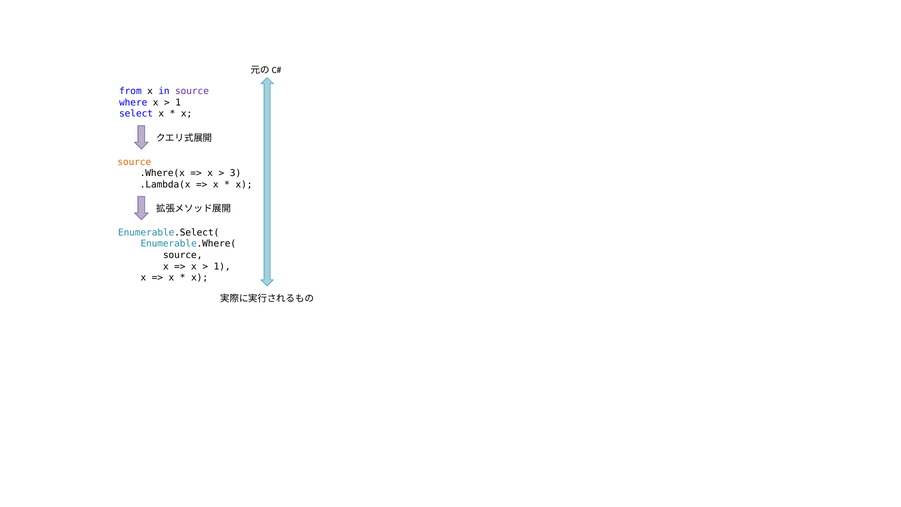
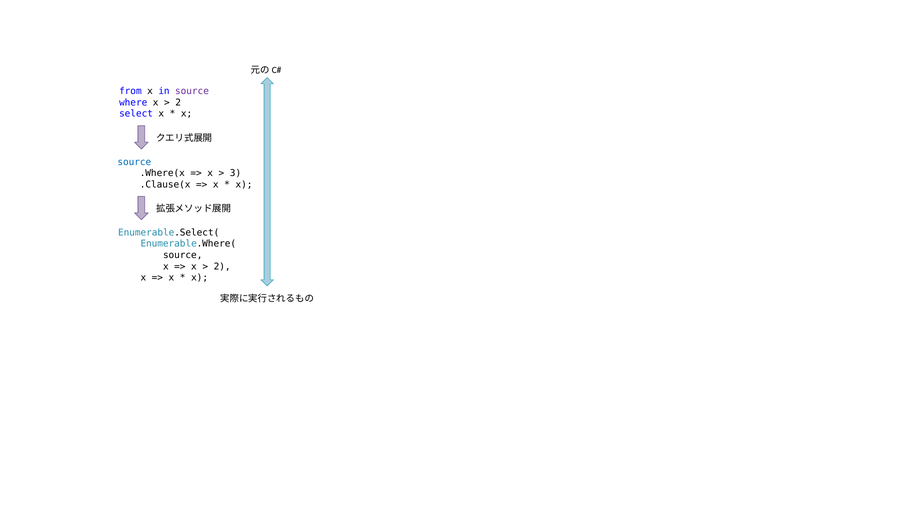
1: 1 -> 2 (178, 102)
source colour: orange -> blue (134, 162)
.Lambda(x: .Lambda(x -> .Clause(x (165, 184)
1: 1 -> 2 (222, 266)
